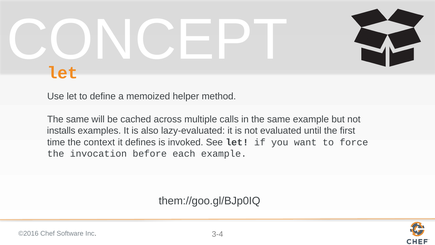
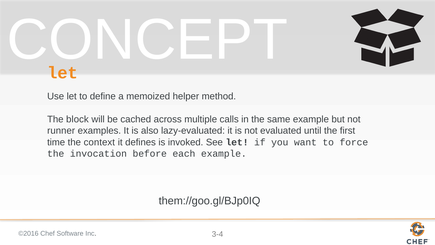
same: same -> block (77, 119)
installs: installs -> runner (61, 131)
